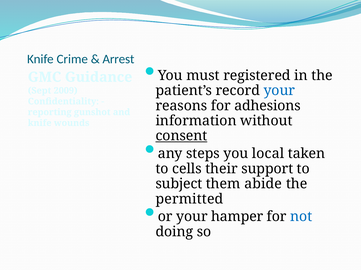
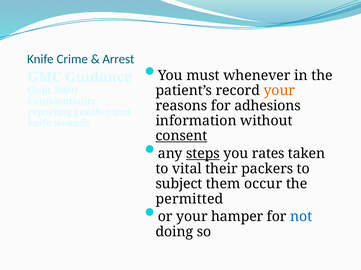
registered: registered -> whenever (257, 76)
your colour: blue -> orange (279, 91)
steps underline: none -> present (203, 154)
local: local -> rates (268, 154)
cells: cells -> vital (187, 169)
support: support -> packers (267, 169)
abide: abide -> occur (263, 184)
